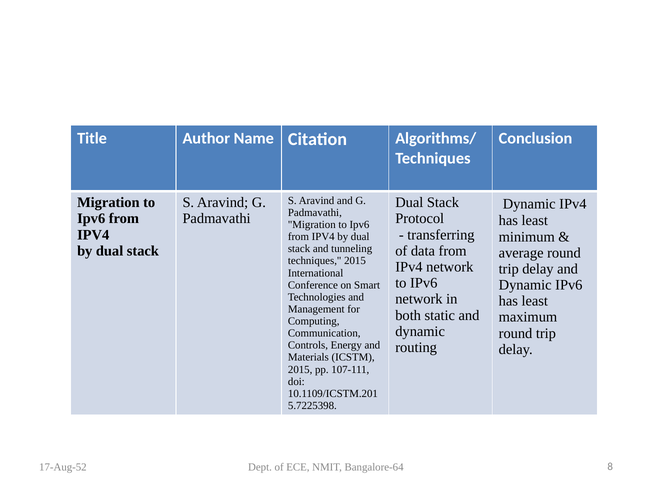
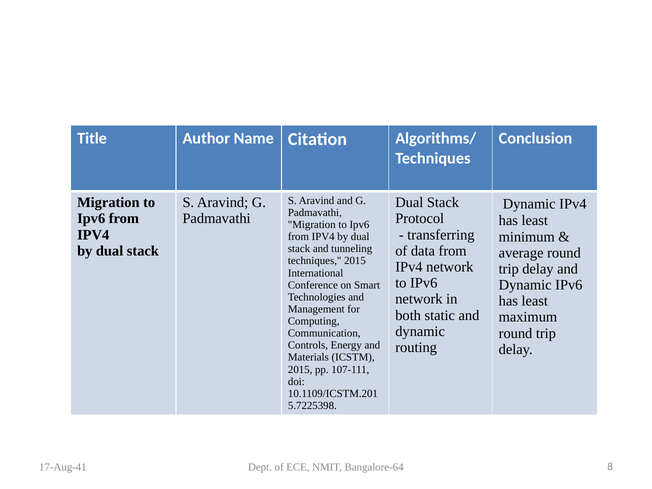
17-Aug-52: 17-Aug-52 -> 17-Aug-41 (63, 467)
